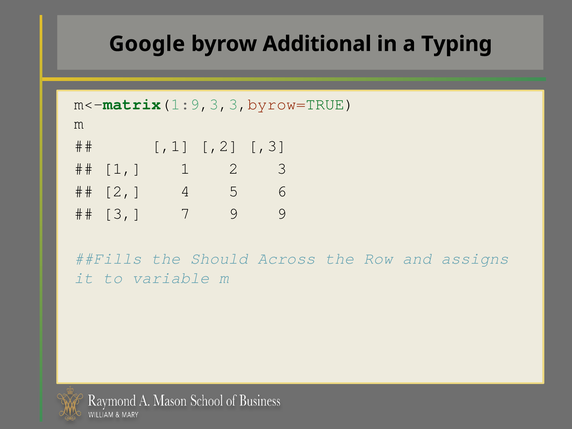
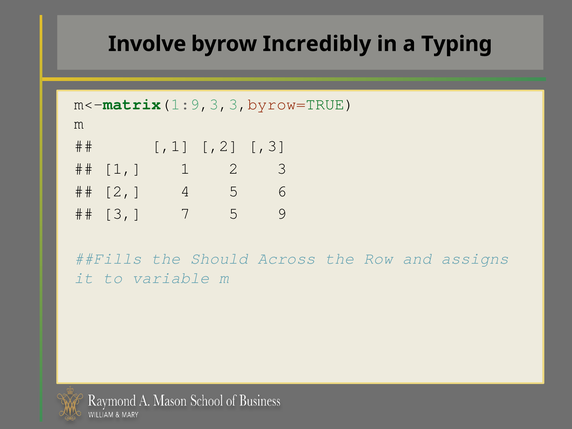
Google: Google -> Involve (147, 44)
Additional: Additional -> Incredibly (317, 44)
7 9: 9 -> 5 (234, 214)
